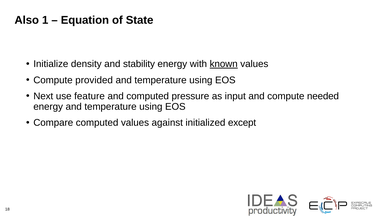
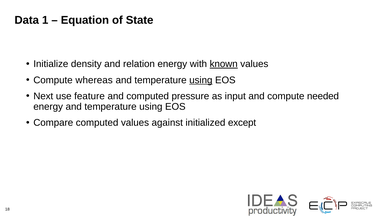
Also: Also -> Data (27, 20)
stability: stability -> relation (139, 64)
provided: provided -> whereas (94, 80)
using underline: none -> present (201, 80)
